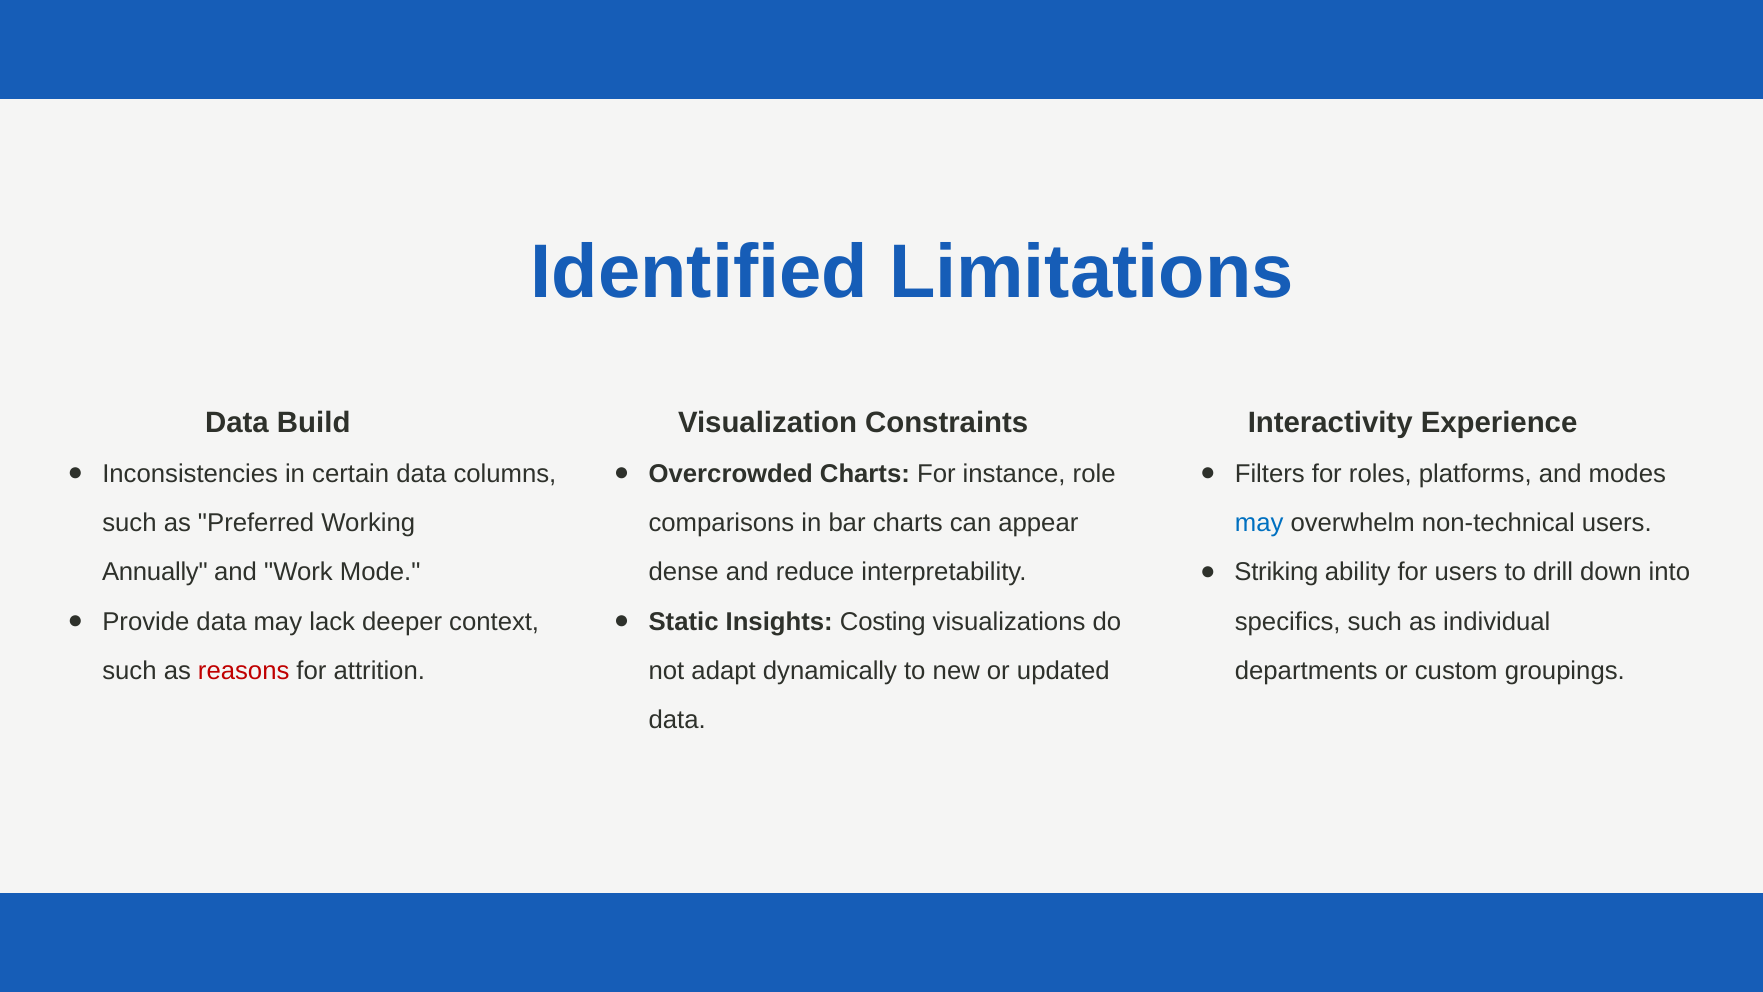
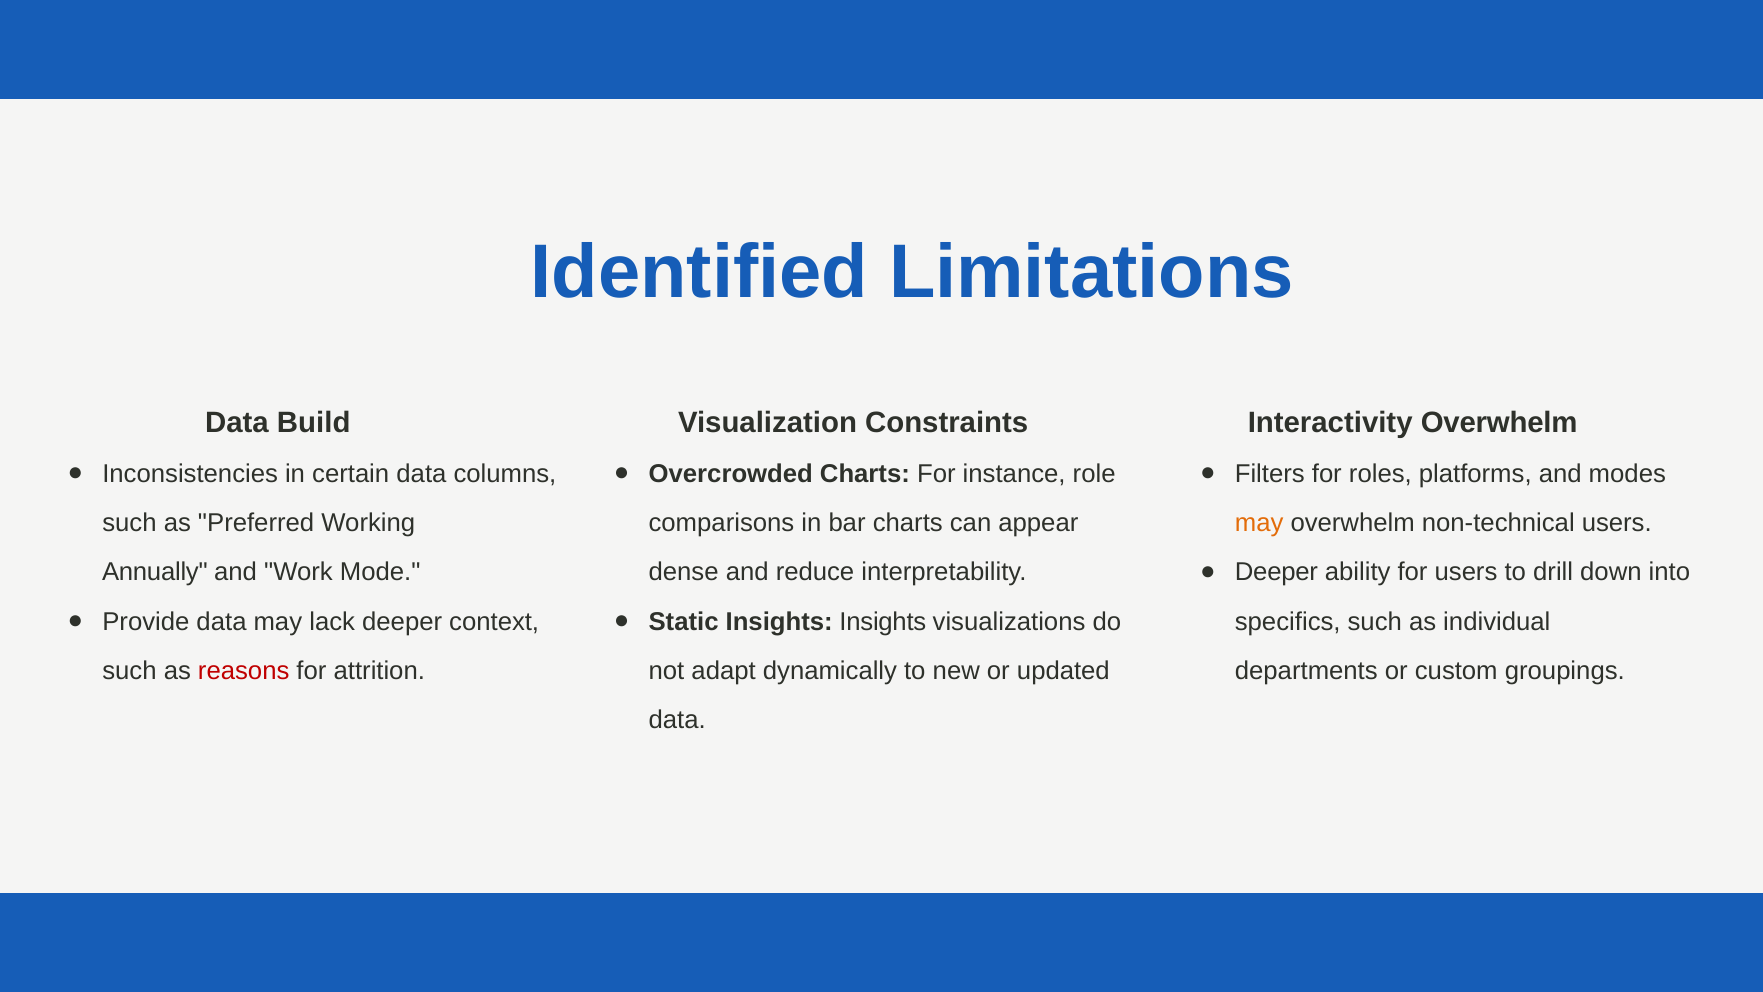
Interactivity Experience: Experience -> Overwhelm (1499, 422)
may colour: blue -> orange (1259, 523)
Striking: Striking -> Deeper (1276, 572)
Insights Costing: Costing -> Insights (883, 622)
